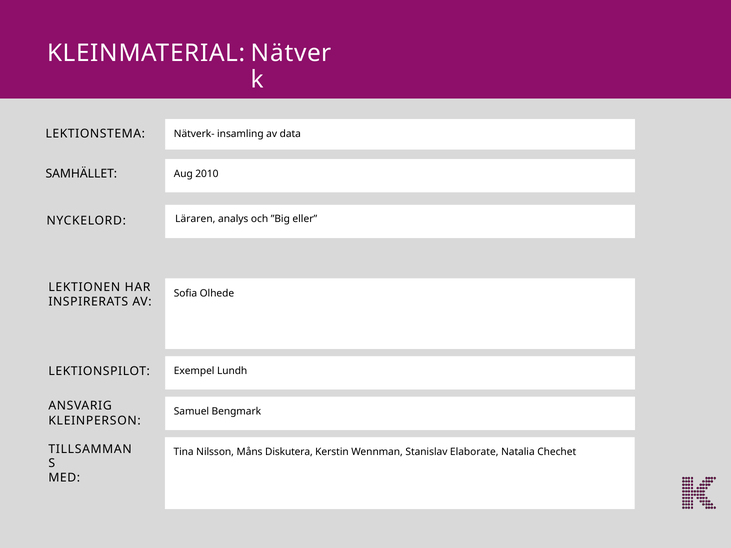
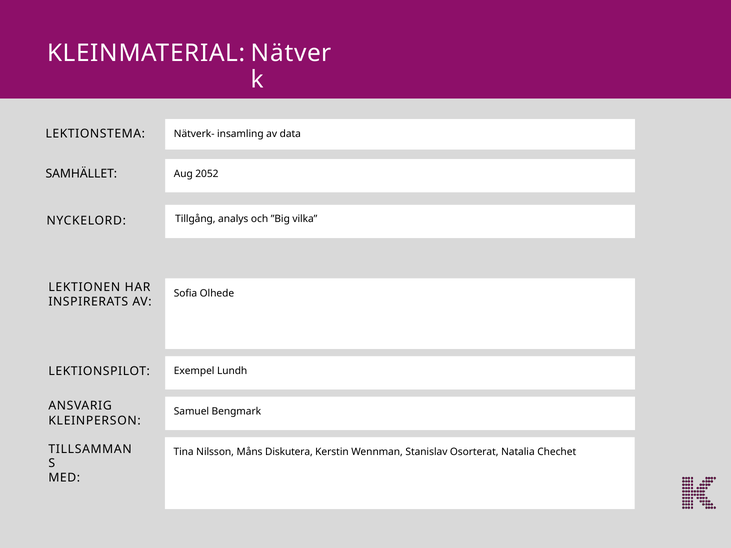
2010: 2010 -> 2052 (207, 174)
Läraren: Läraren -> Tillgång (195, 219)
eller: eller -> vilka (305, 219)
Elaborate: Elaborate -> Osorterat (474, 452)
